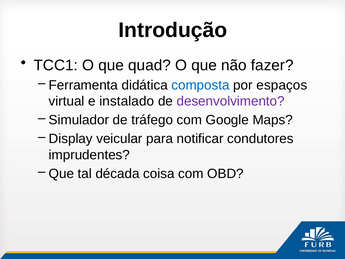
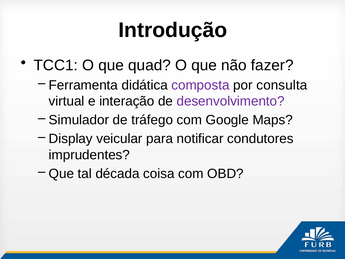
composta colour: blue -> purple (200, 85)
espaços: espaços -> consulta (282, 85)
instalado: instalado -> interação (127, 101)
